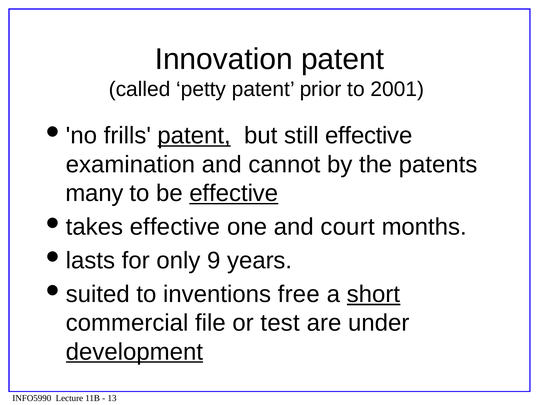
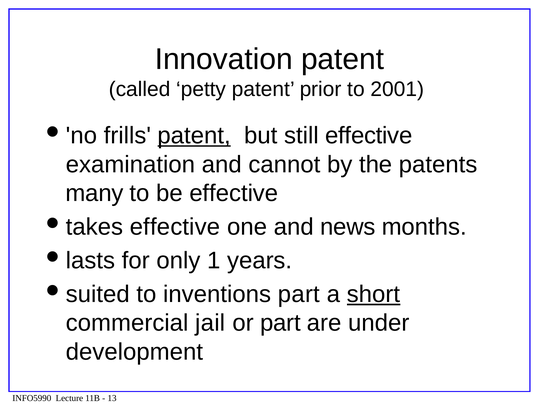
effective underline: present -> none (234, 193)
court: court -> news (348, 226)
9: 9 -> 1 (214, 260)
inventions free: free -> part (299, 294)
file: file -> jail (210, 322)
or test: test -> part (280, 322)
development underline: present -> none (135, 351)
